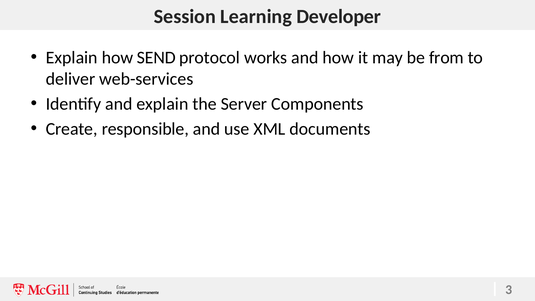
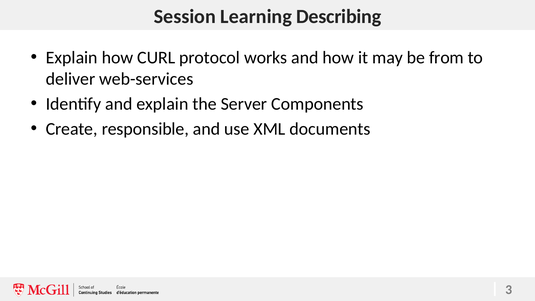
Developer: Developer -> Describing (339, 16)
SEND: SEND -> CURL (156, 57)
